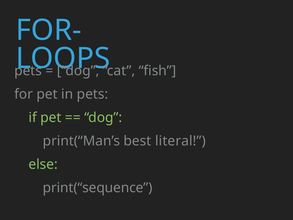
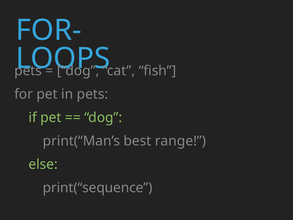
literal: literal -> range (180, 141)
